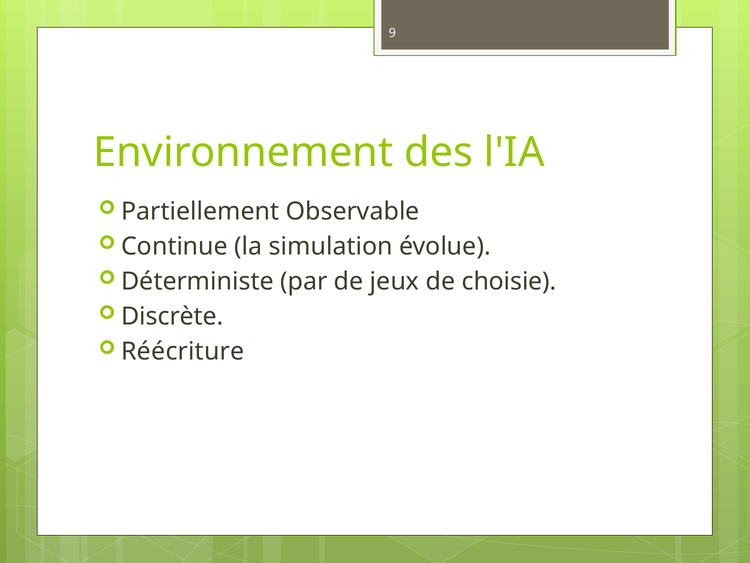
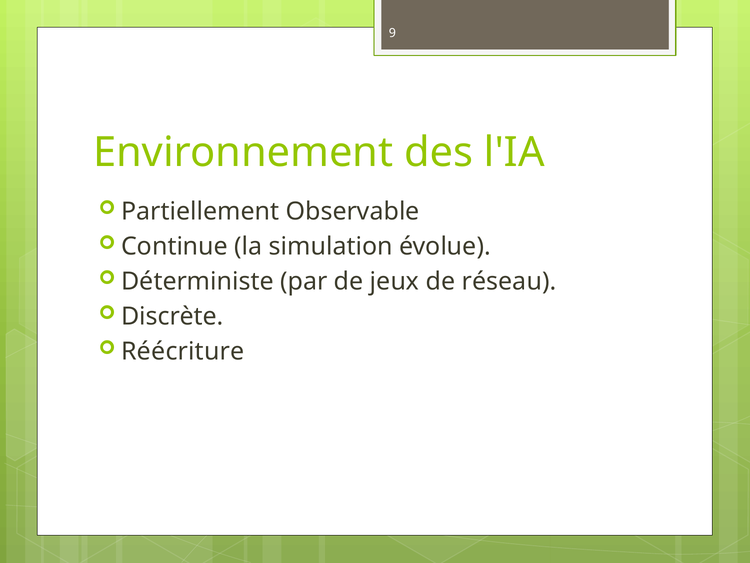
choisie: choisie -> réseau (509, 281)
